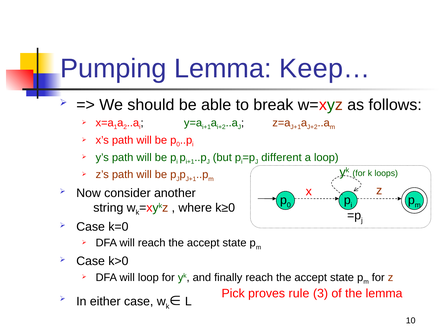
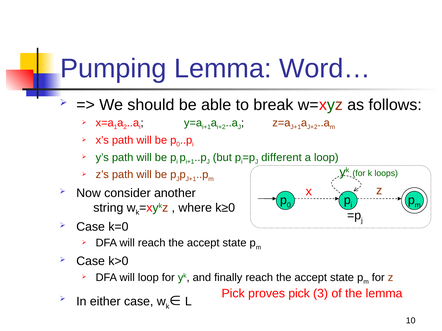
Keep…: Keep… -> Word… (325, 69)
proves rule: rule -> pick (299, 294)
